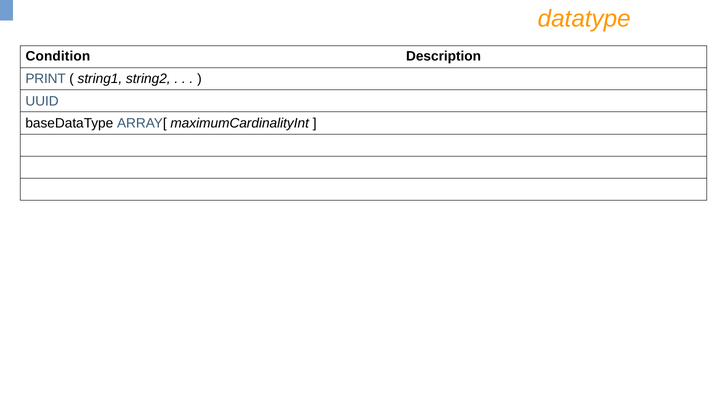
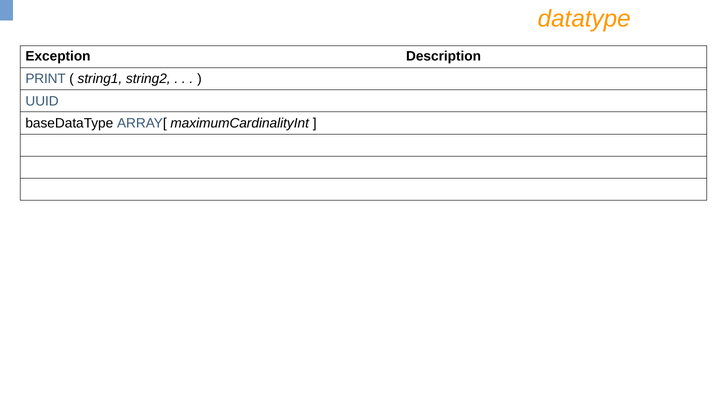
Condition: Condition -> Exception (58, 56)
